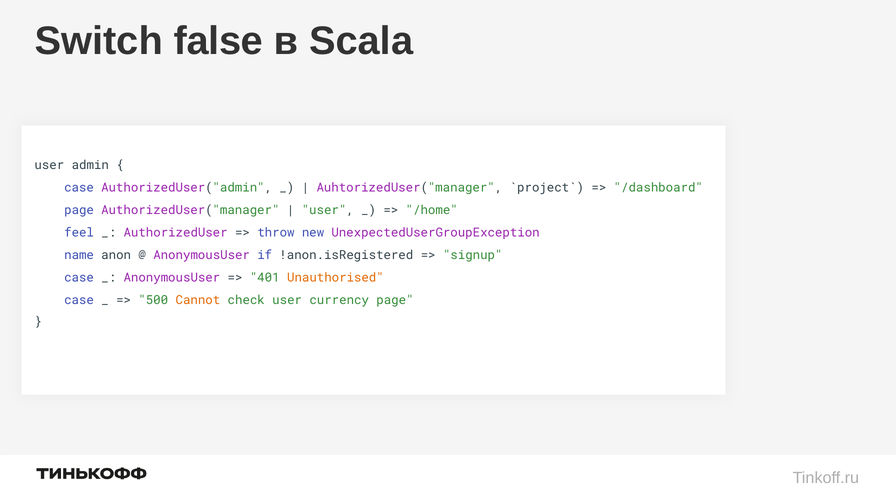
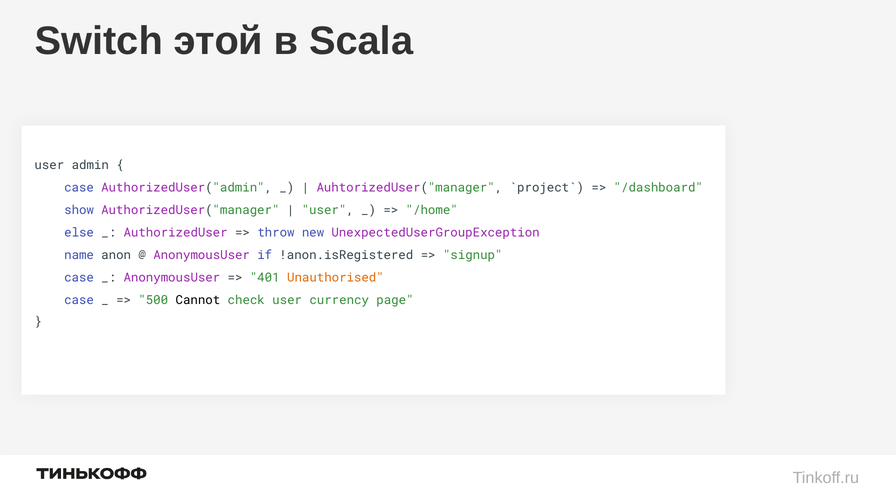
false: false -> этой (218, 41)
page: page -> show (79, 210)
feel: feel -> else (79, 233)
Cannot colour: orange -> black (198, 300)
